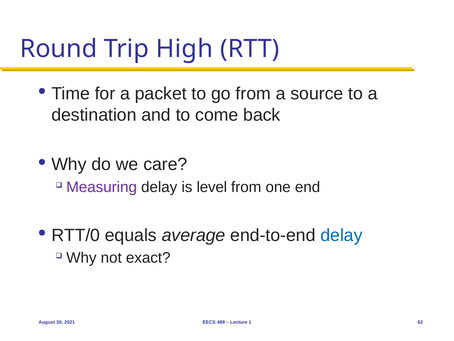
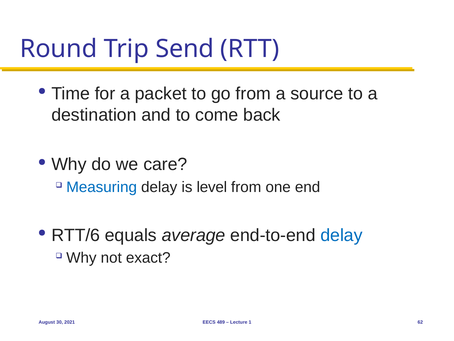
High: High -> Send (185, 49)
Measuring colour: purple -> blue (102, 187)
RTT/0: RTT/0 -> RTT/6 (76, 235)
